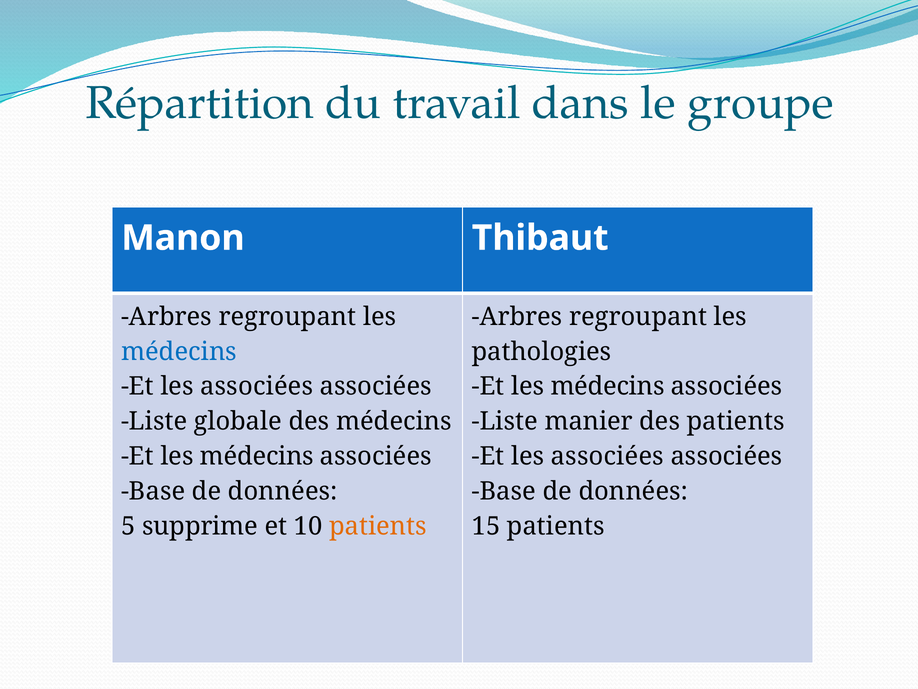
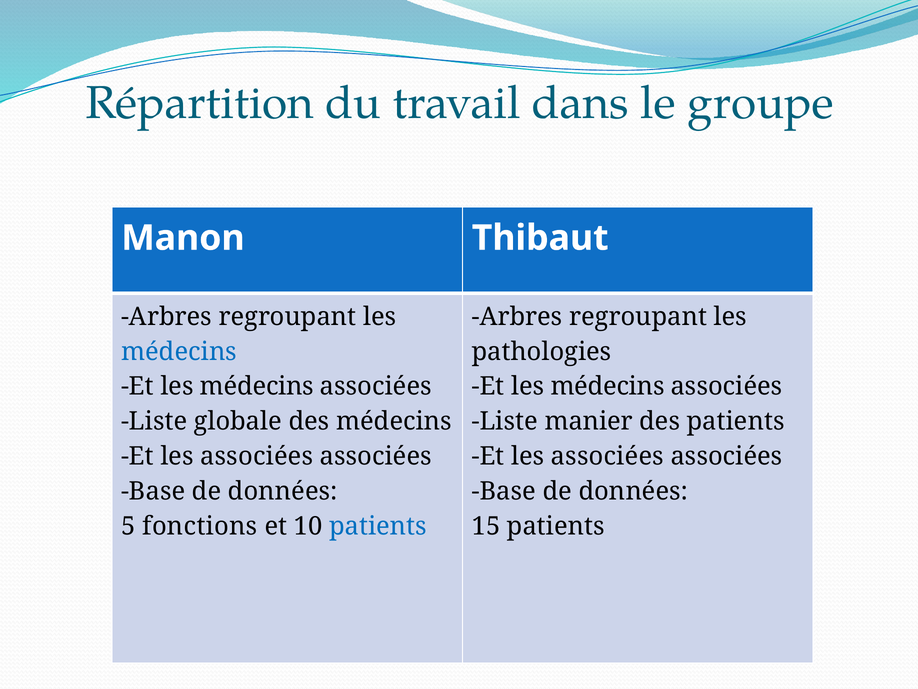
associées: associées -> médecins (257, 386)
médecins: médecins -> associées (257, 456)
supprime: supprime -> fonctions (200, 526)
patients colour: orange -> blue (378, 526)
